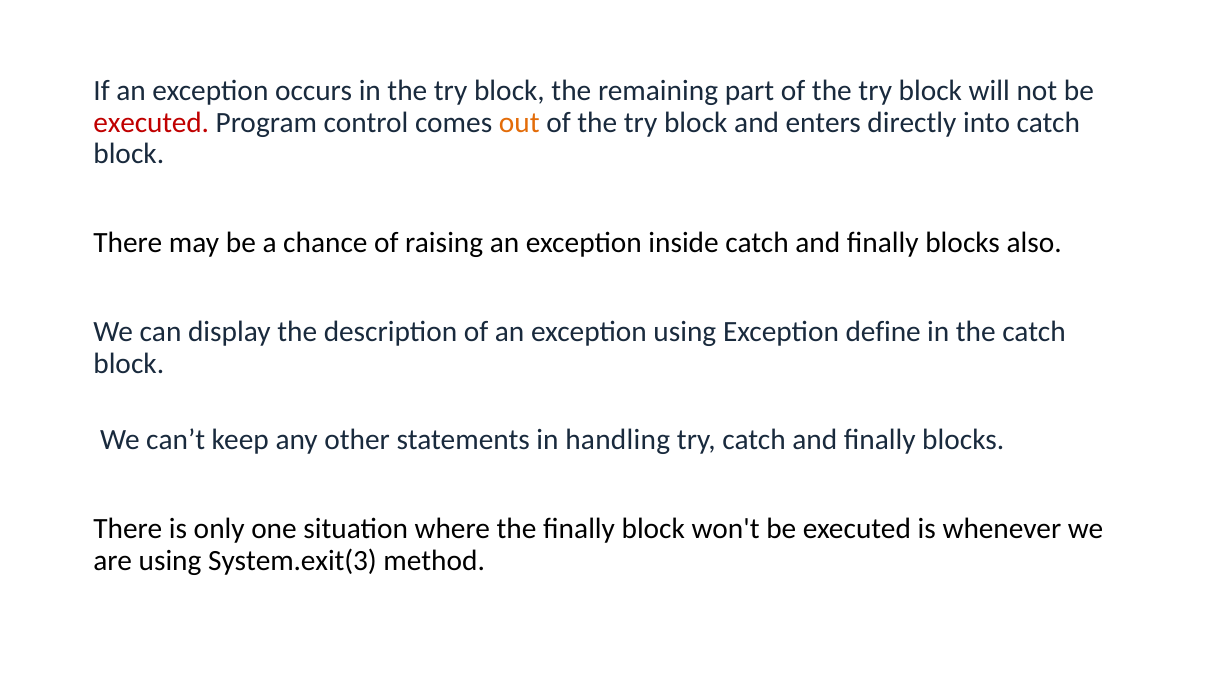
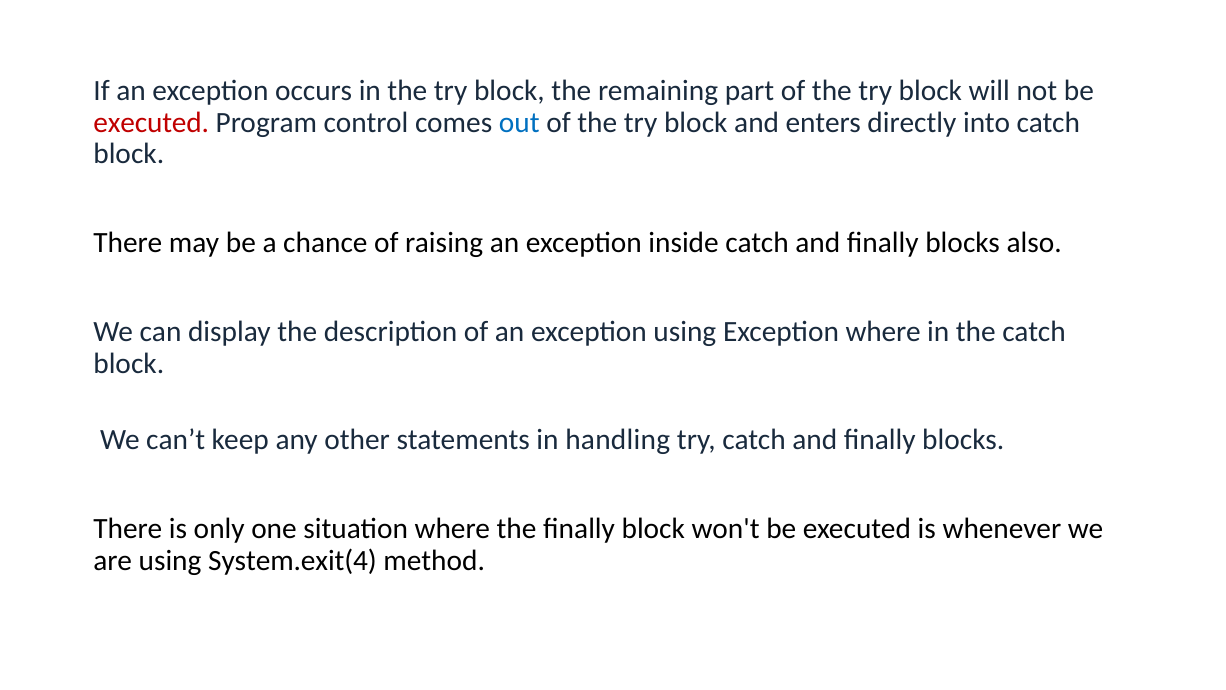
out colour: orange -> blue (519, 122)
Exception define: define -> where (883, 332)
System.exit(3: System.exit(3 -> System.exit(4 (293, 561)
